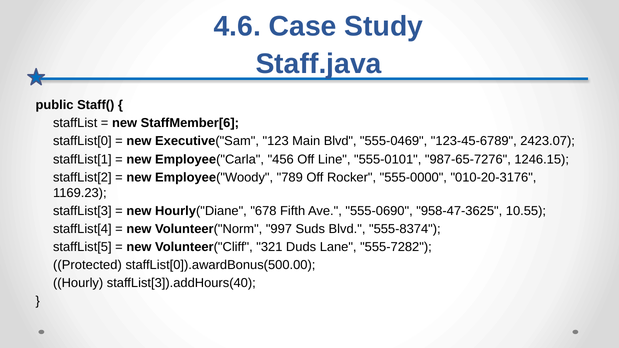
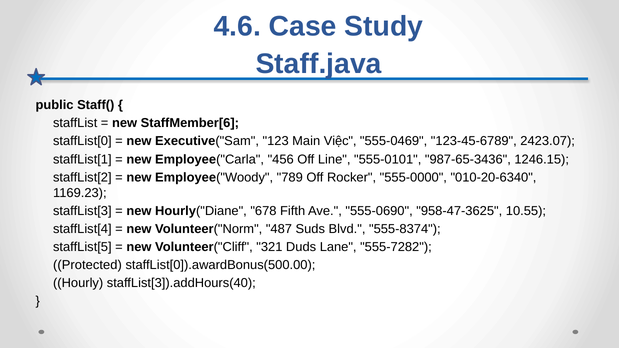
Main Blvd: Blvd -> Việc (340, 141)
987-65-7276: 987-65-7276 -> 987-65-3436 (468, 159)
010-20-3176: 010-20-3176 -> 010-20-6340 (493, 177)
997: 997 -> 487 (279, 229)
